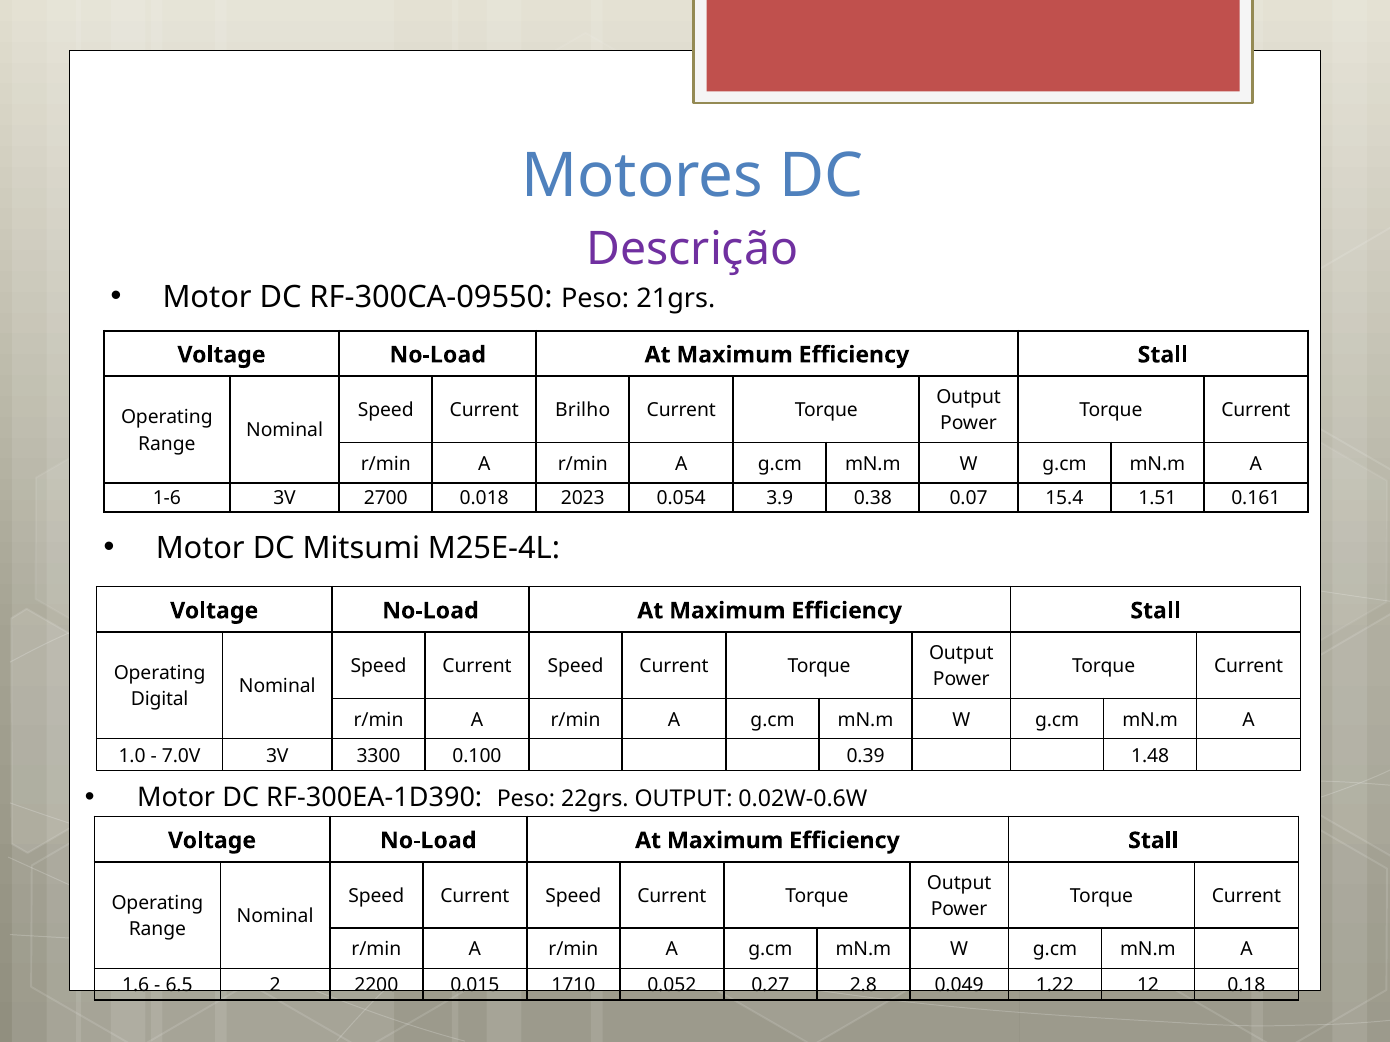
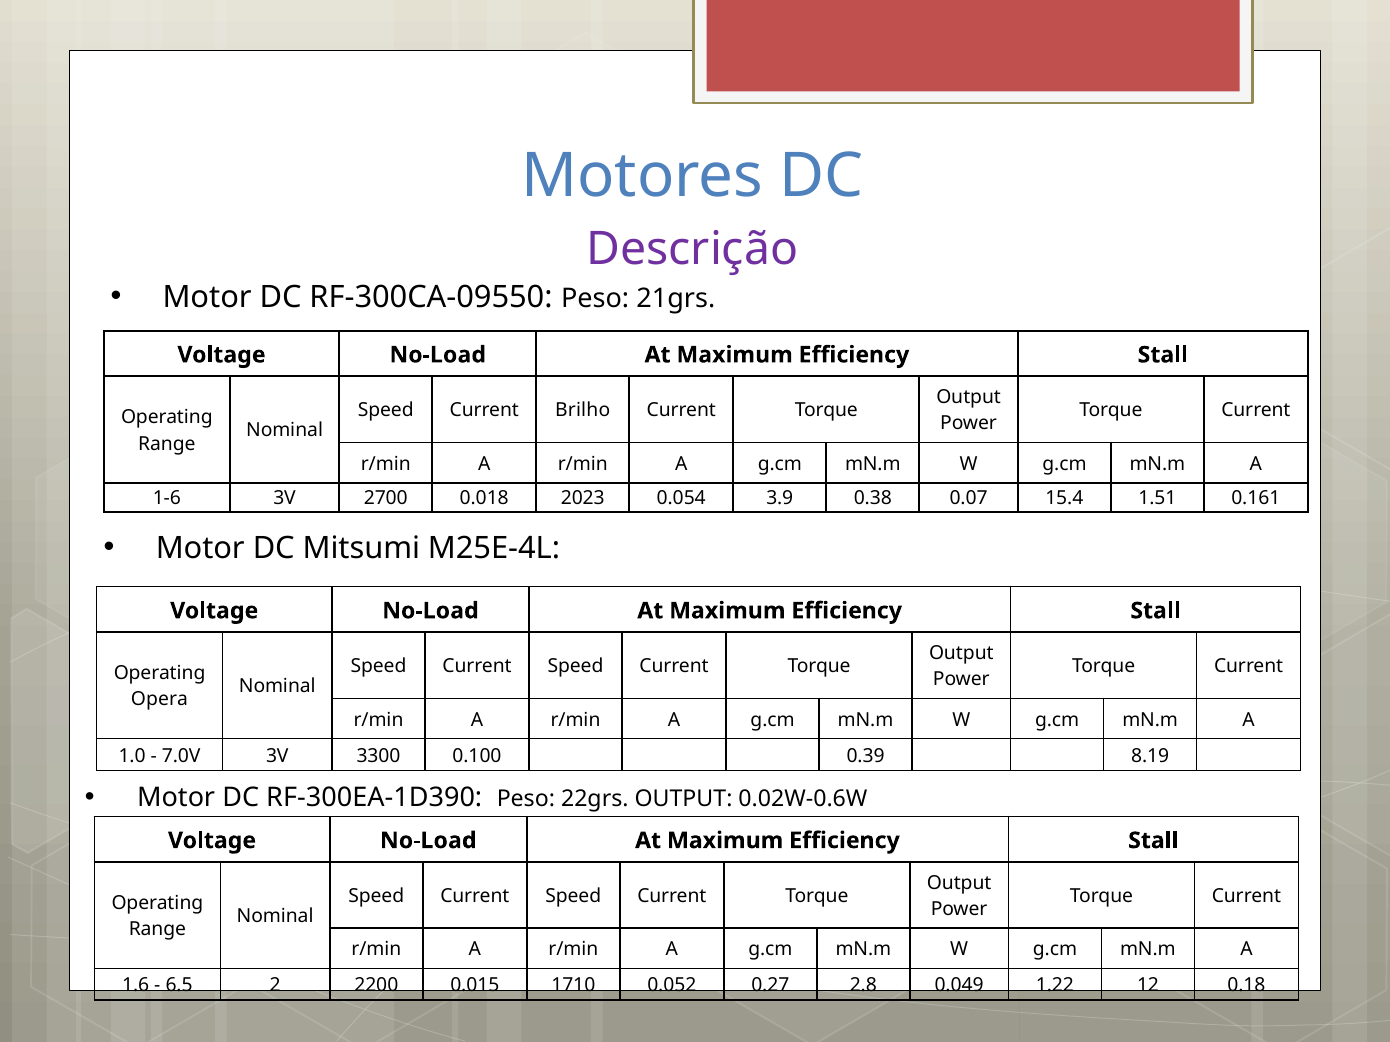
Digital: Digital -> Opera (160, 700)
1.48: 1.48 -> 8.19 (1150, 756)
